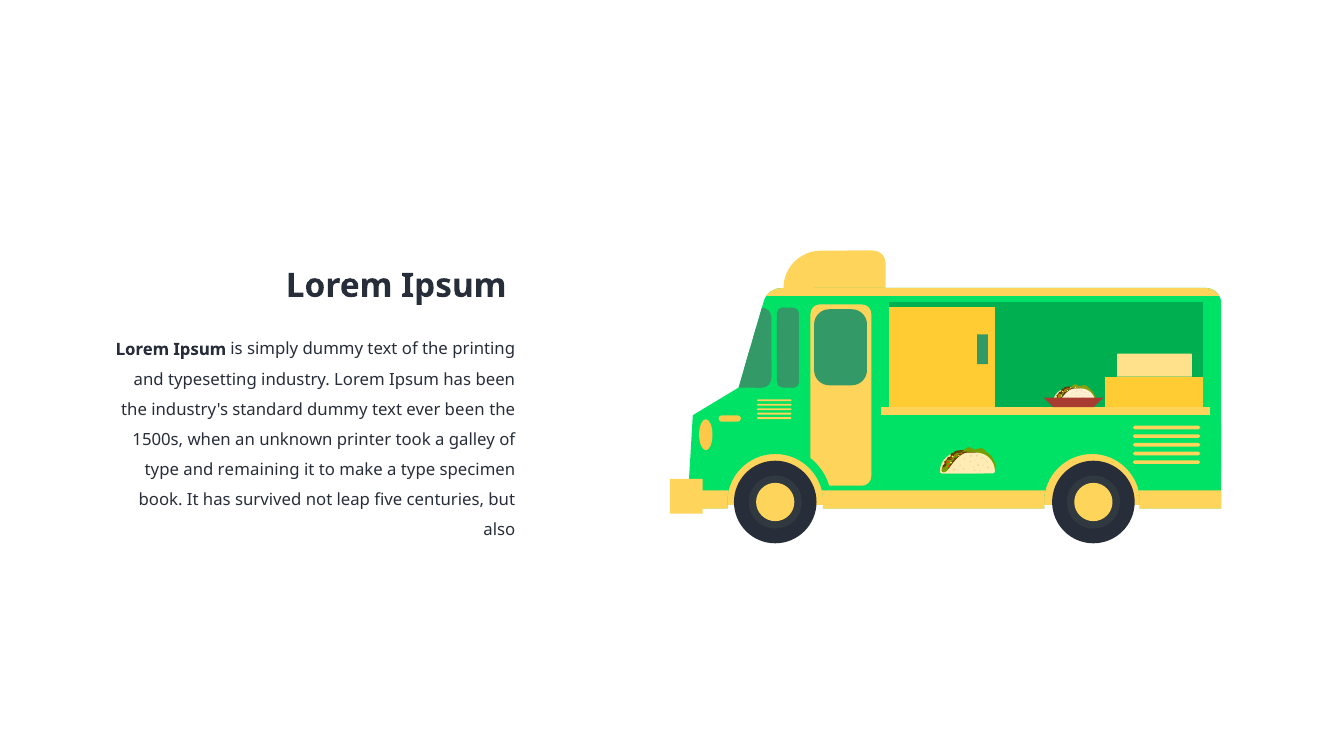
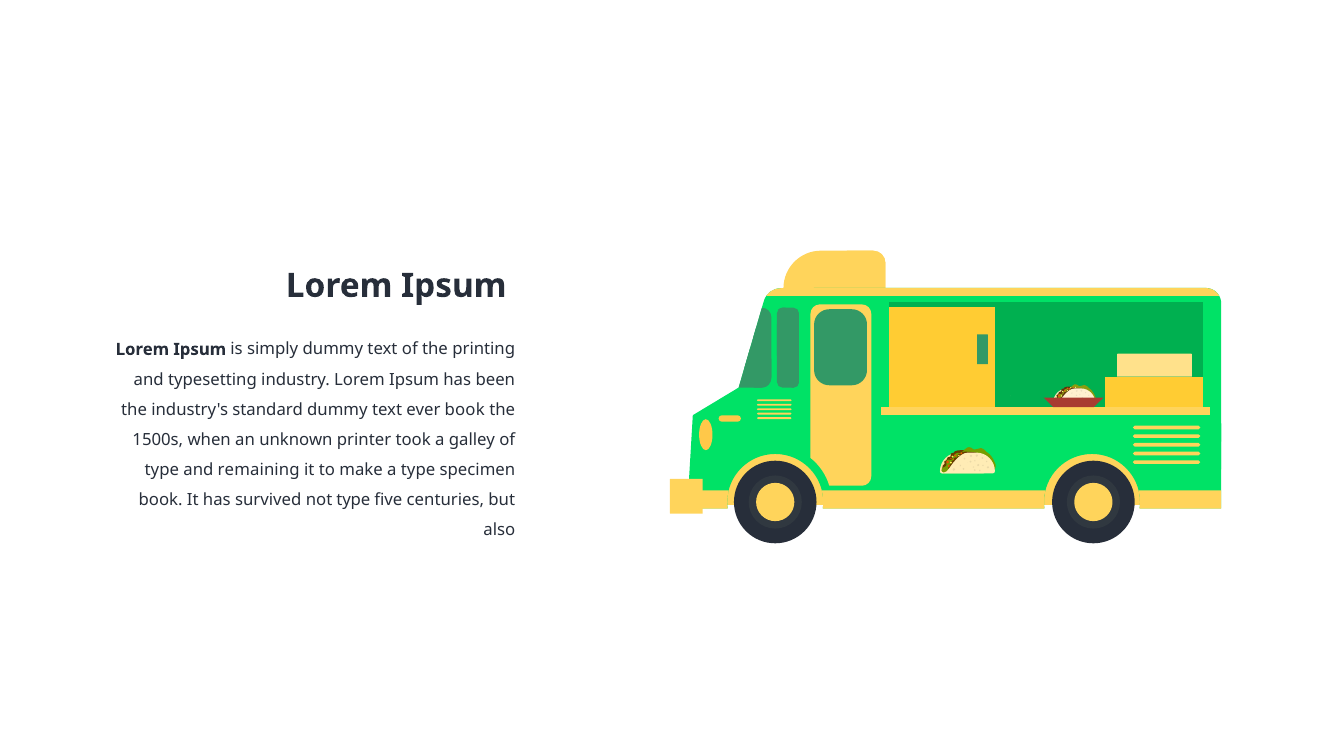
ever been: been -> book (465, 410)
not leap: leap -> type (353, 500)
